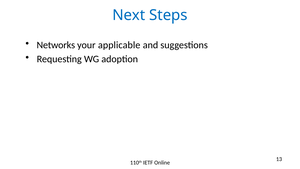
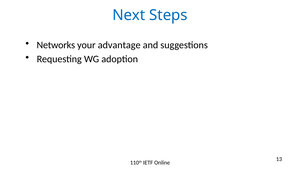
applicable: applicable -> advantage (119, 45)
